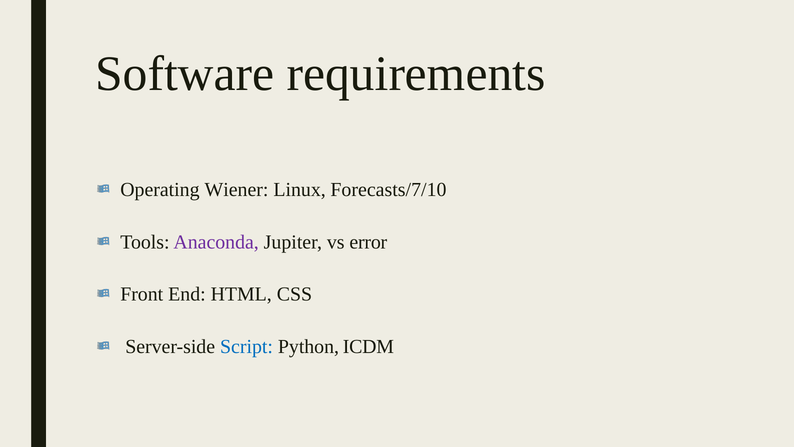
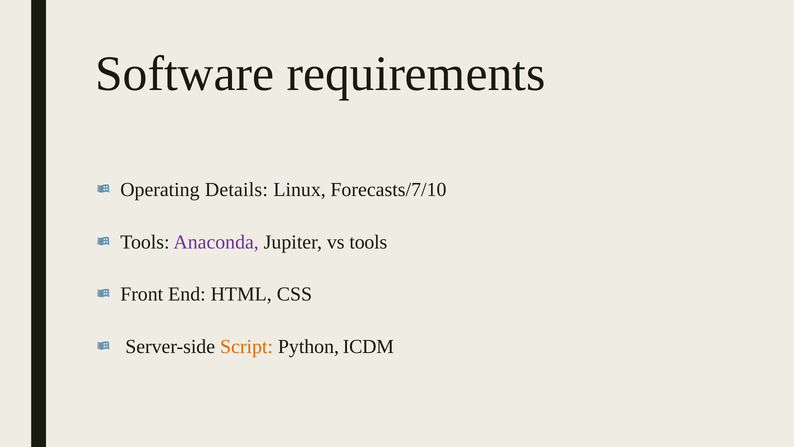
Wiener: Wiener -> Details (236, 189)
vs error: error -> tools (368, 242)
Script colour: blue -> orange (247, 346)
